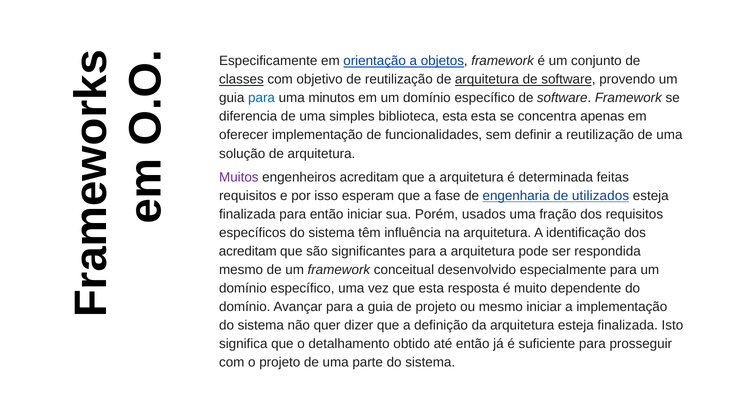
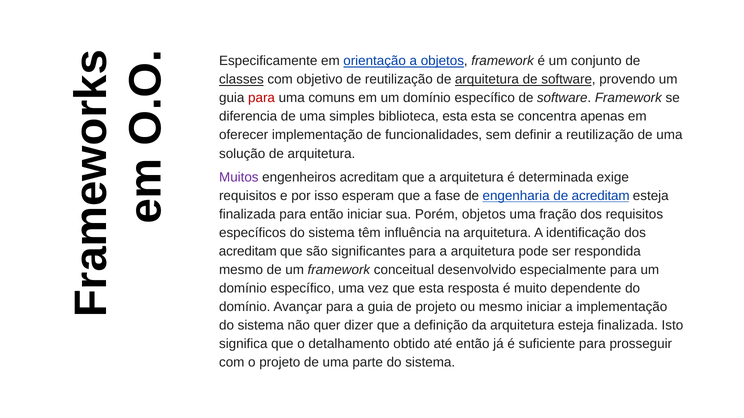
para colour: blue -> red (262, 98)
minutos: minutos -> comuns (332, 98)
feitas: feitas -> exige (613, 177)
de utilizados: utilizados -> acreditam (601, 196)
Porém usados: usados -> objetos (484, 215)
